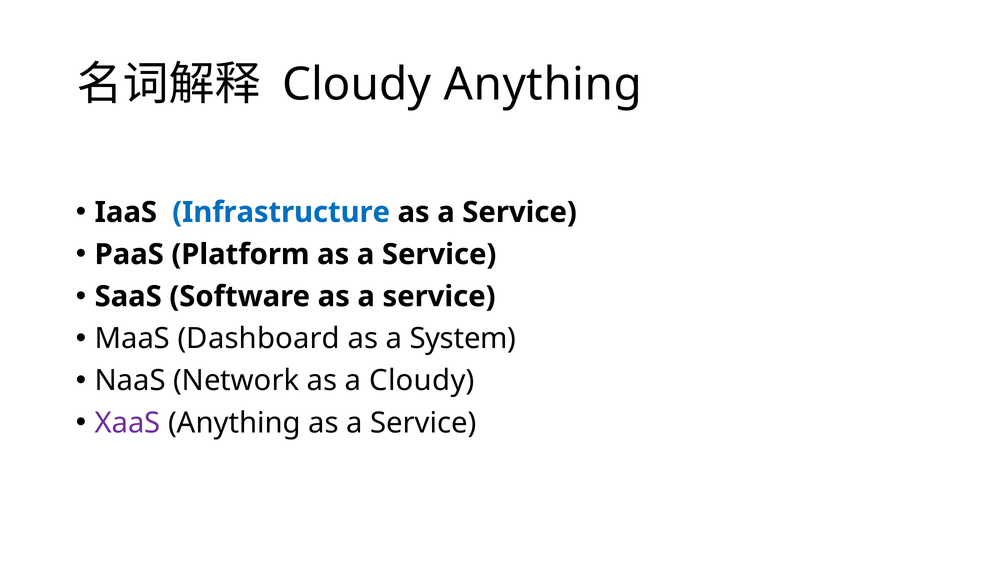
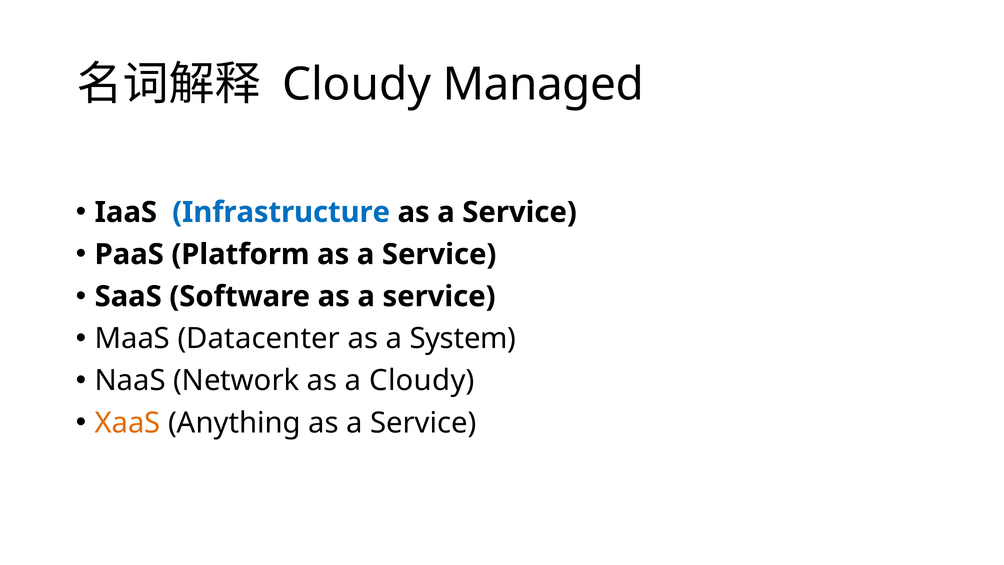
Cloudy Anything: Anything -> Managed (543, 84)
Dashboard: Dashboard -> Datacenter (259, 338)
XaaS colour: purple -> orange (128, 423)
